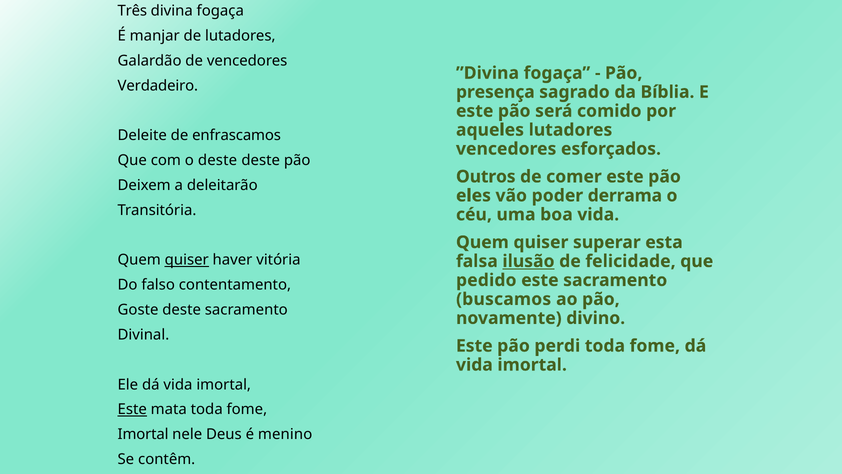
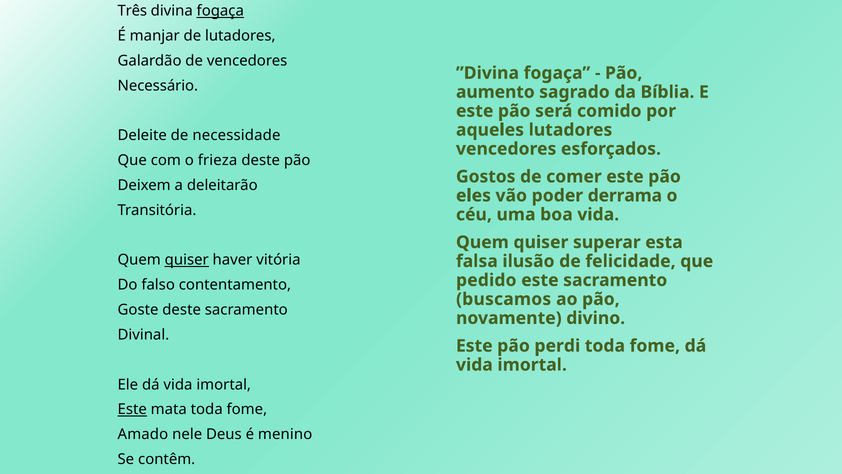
fogaça underline: none -> present (220, 11)
Verdadeiro: Verdadeiro -> Necessário (158, 86)
presença: presença -> aumento (495, 92)
enfrascamos: enfrascamos -> necessidade (236, 135)
o deste: deste -> frieza (218, 160)
Outros: Outros -> Gostos (486, 176)
ilusão underline: present -> none (528, 261)
Imortal: Imortal -> Amado (143, 434)
